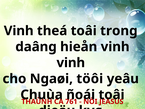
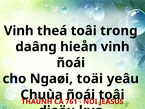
vinh: vinh -> ñoái (71, 63)
töôi: töôi -> toäi (90, 79)
